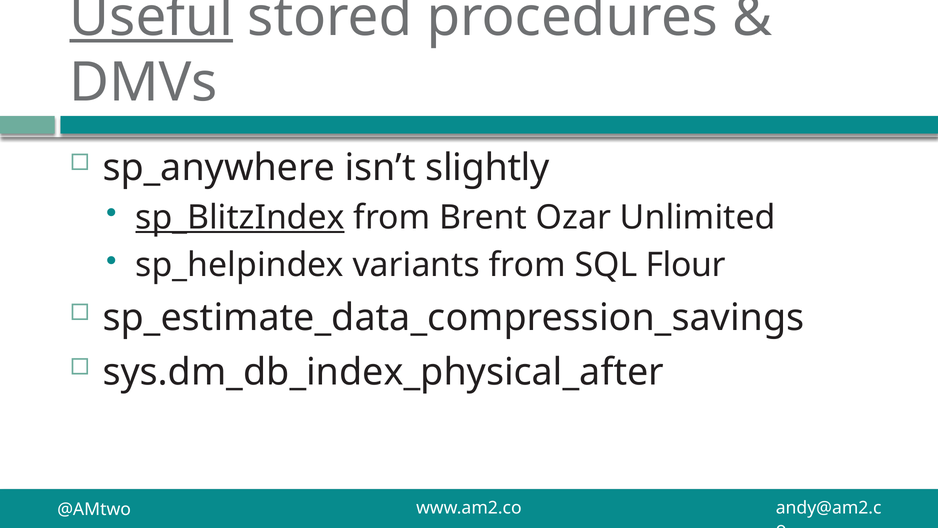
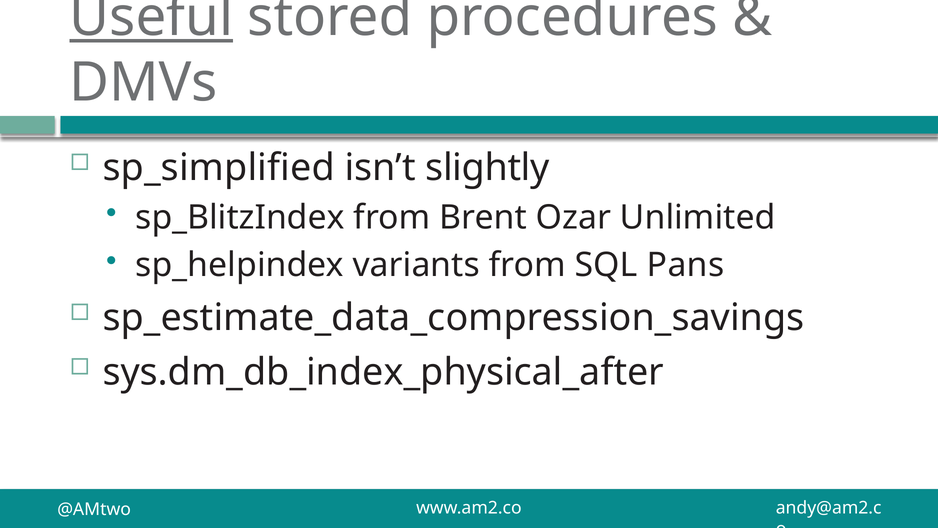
sp_anywhere: sp_anywhere -> sp_simplified (219, 167)
sp_BlitzIndex underline: present -> none (240, 217)
Flour: Flour -> Pans (685, 265)
